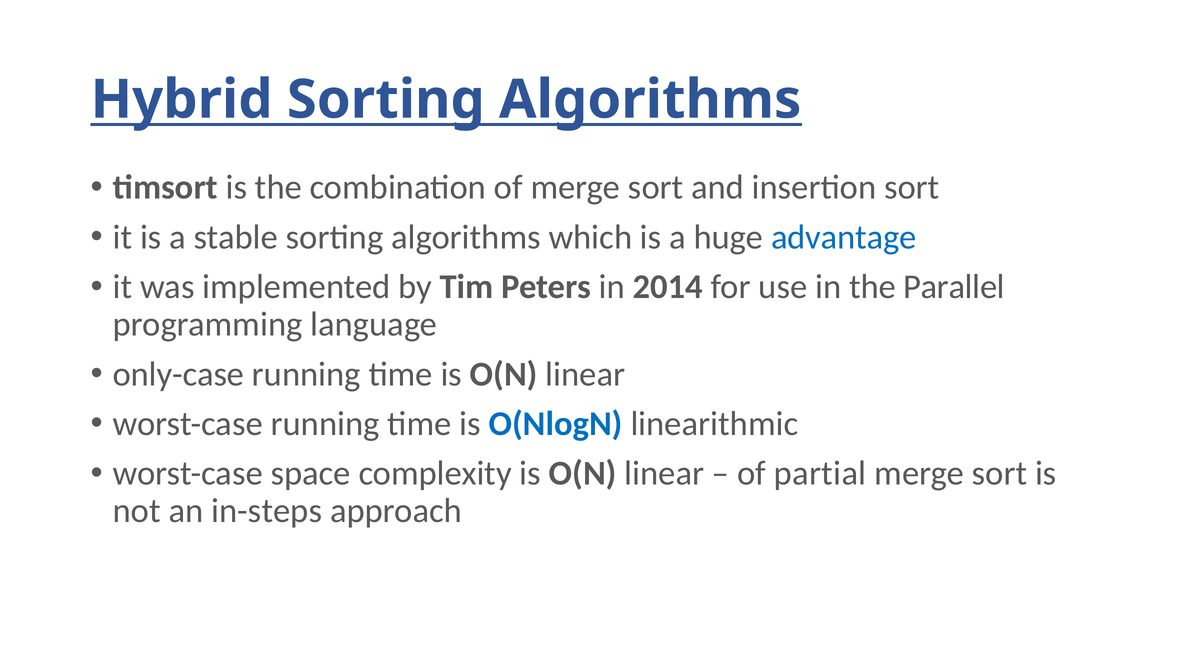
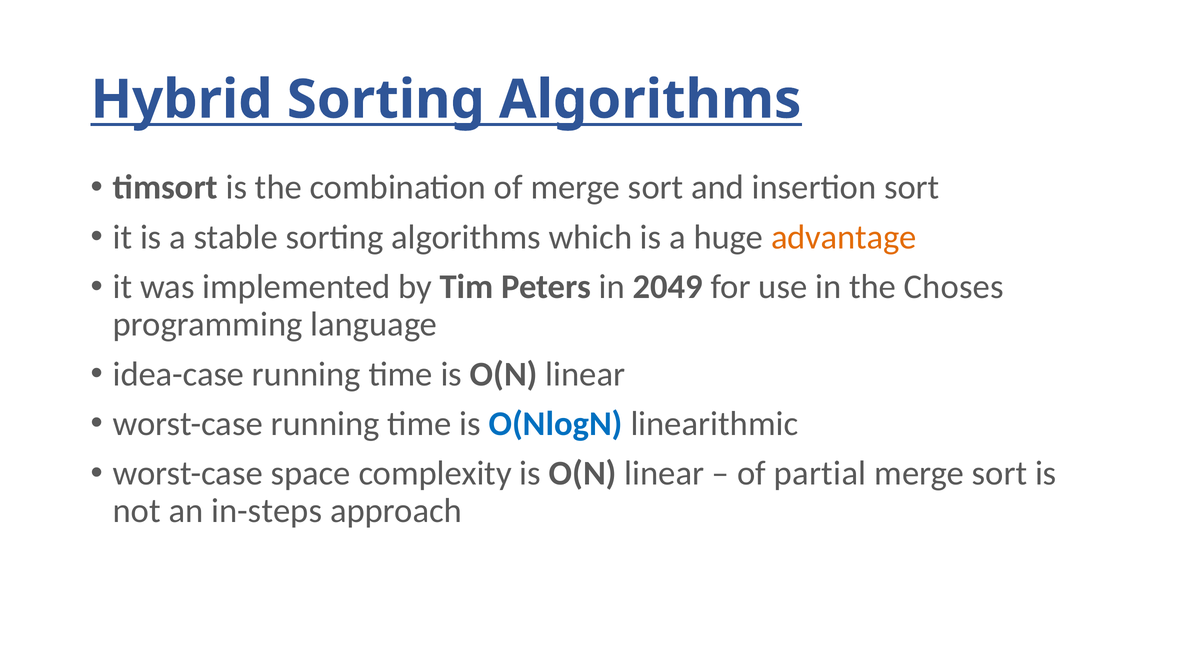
advantage colour: blue -> orange (844, 237)
2014: 2014 -> 2049 (668, 287)
Parallel: Parallel -> Choses (954, 287)
only-case: only-case -> idea-case (179, 374)
